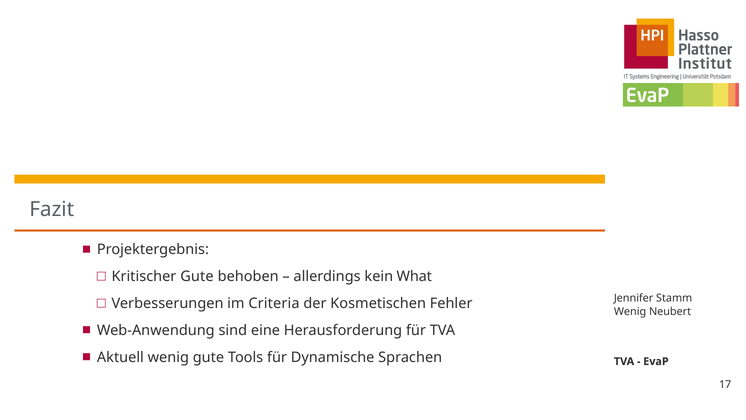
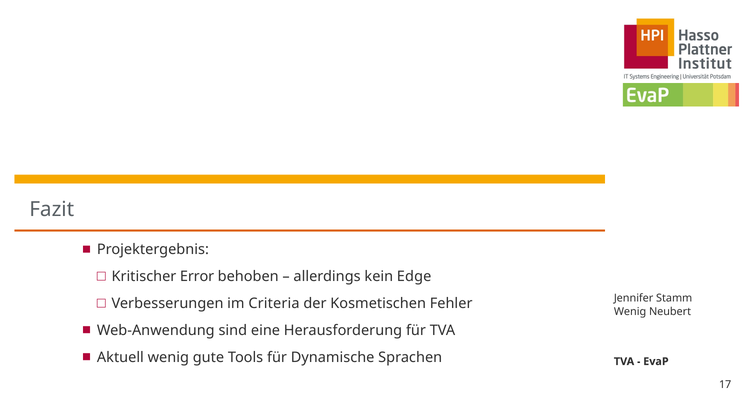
Kritischer Gute: Gute -> Error (197, 276)
What: What -> Edge (414, 276)
